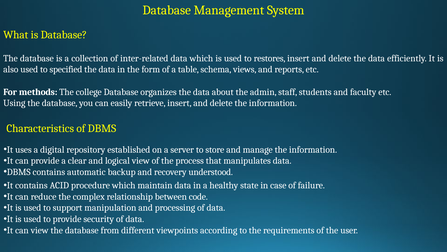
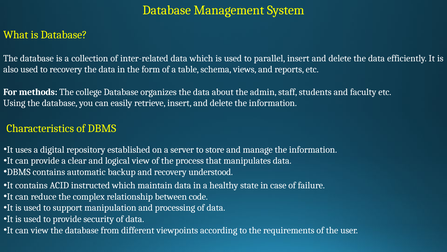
restores: restores -> parallel (269, 58)
to specified: specified -> recovery (66, 69)
procedure: procedure -> instructed (91, 185)
